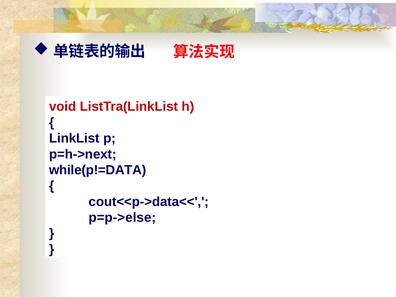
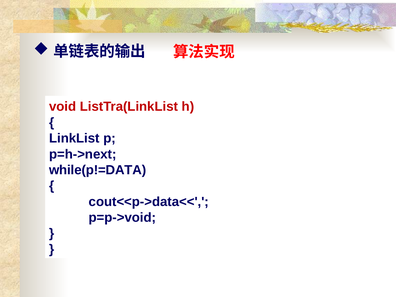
p=p->else: p=p->else -> p=p->void (122, 218)
